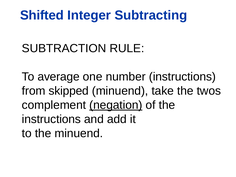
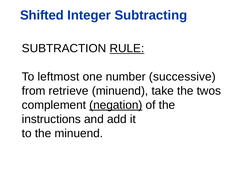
RULE underline: none -> present (127, 48)
average: average -> leftmost (58, 77)
number instructions: instructions -> successive (182, 77)
skipped: skipped -> retrieve (69, 91)
